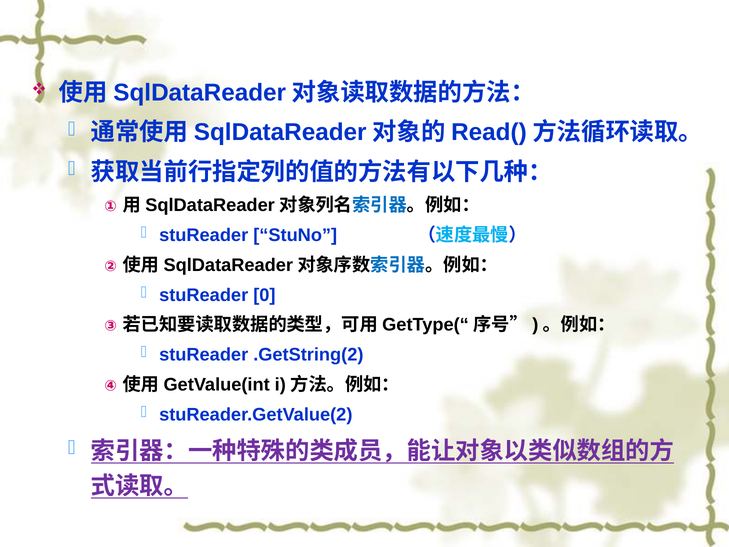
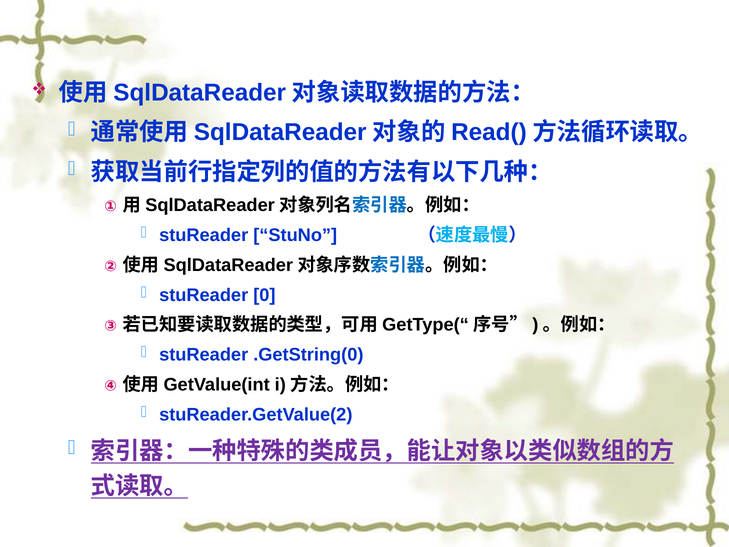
.GetString(2: .GetString(2 -> .GetString(0 (308, 355)
